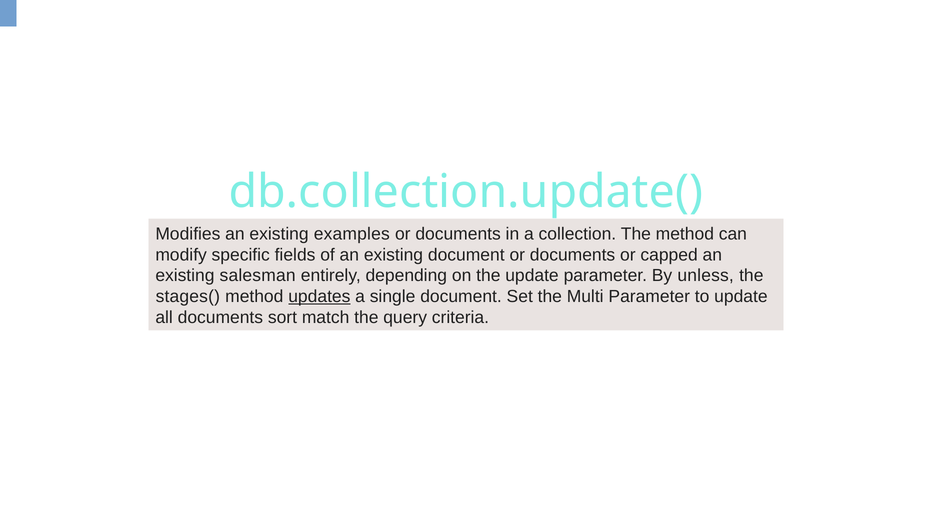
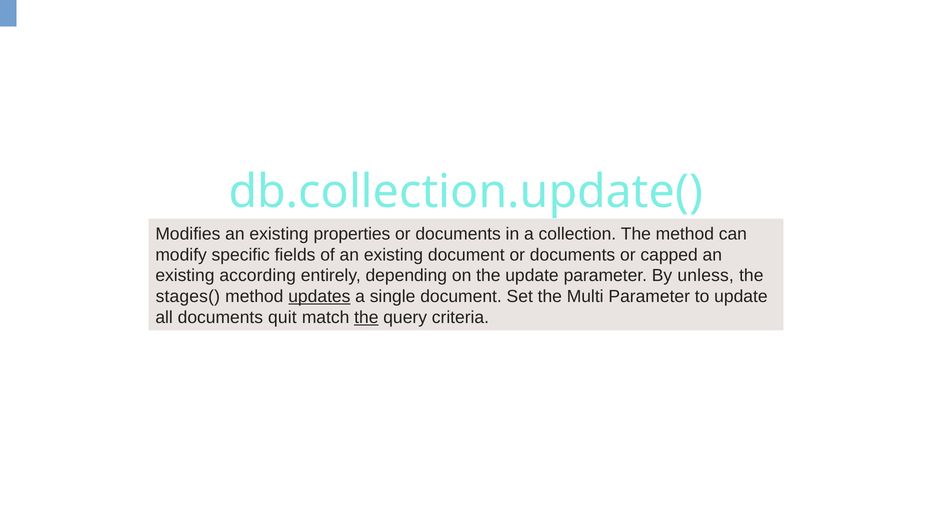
examples: examples -> properties (352, 234)
salesman: salesman -> according (258, 276)
sort: sort -> quit (282, 318)
the underline: none -> present (366, 318)
